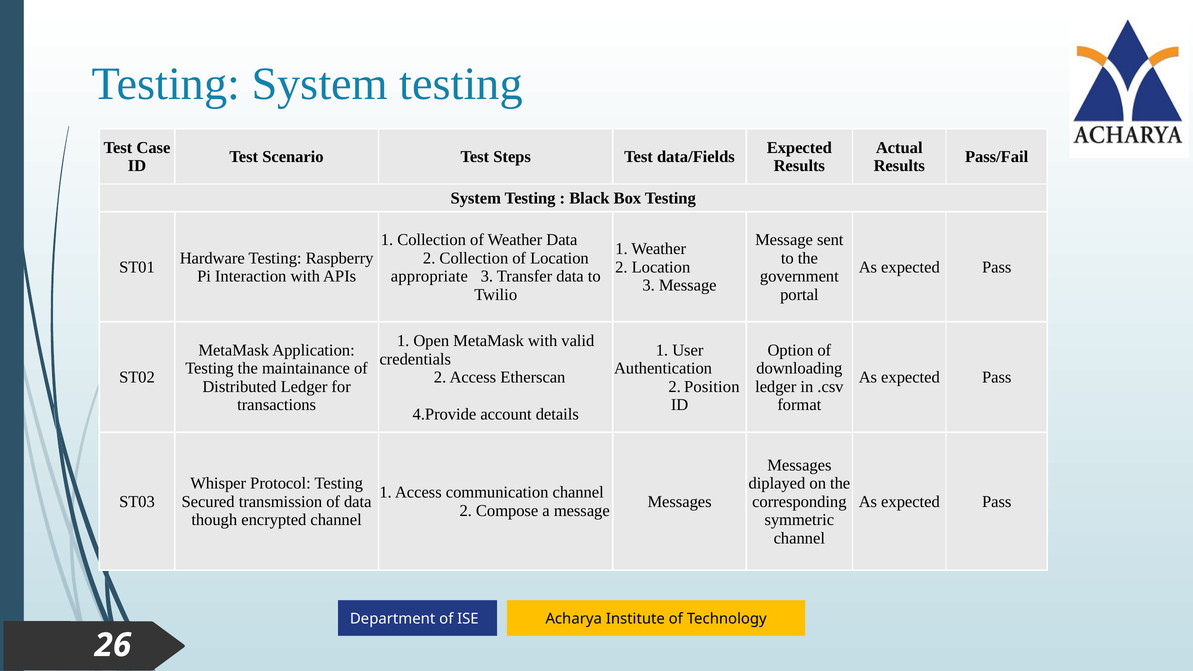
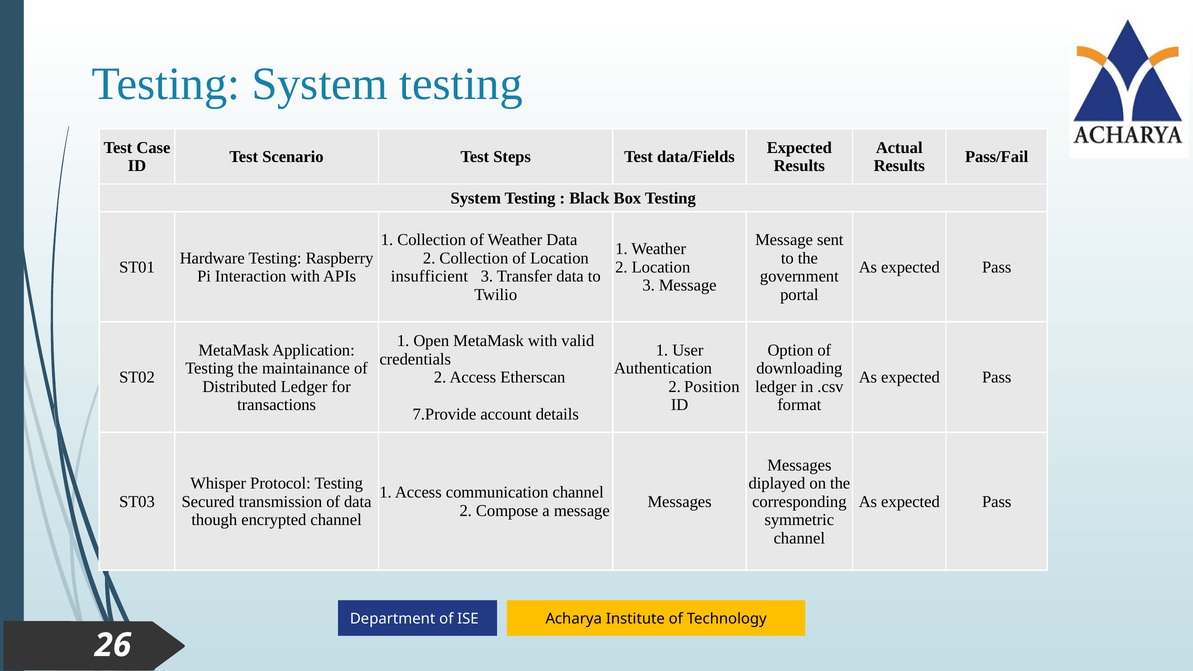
appropriate: appropriate -> insufficient (429, 276)
4.Provide: 4.Provide -> 7.Provide (444, 414)
